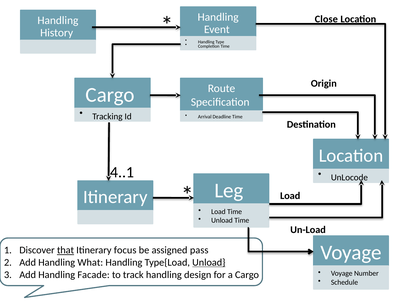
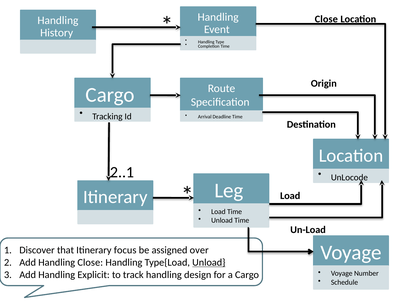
4..1: 4..1 -> 2..1 (122, 173)
that underline: present -> none (66, 251)
pass: pass -> over (199, 251)
Handling What: What -> Close (90, 263)
Facade: Facade -> Explicit (94, 275)
